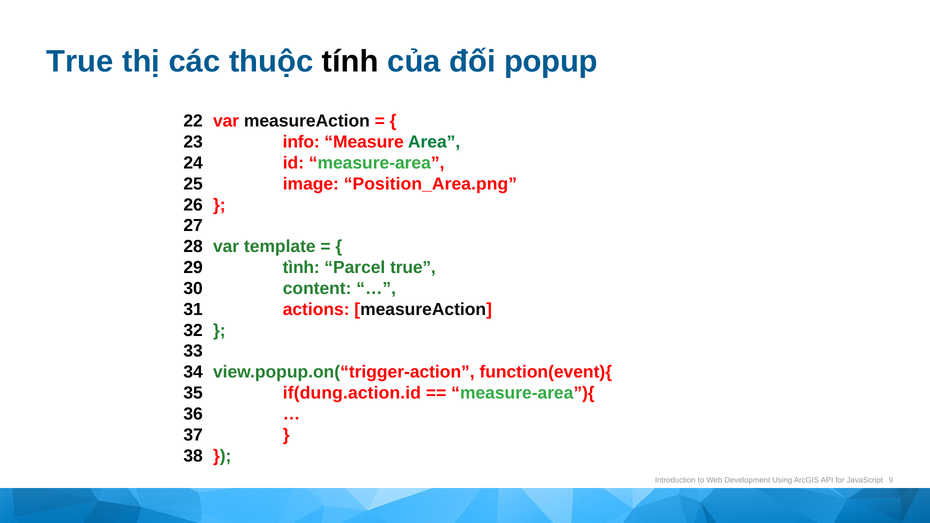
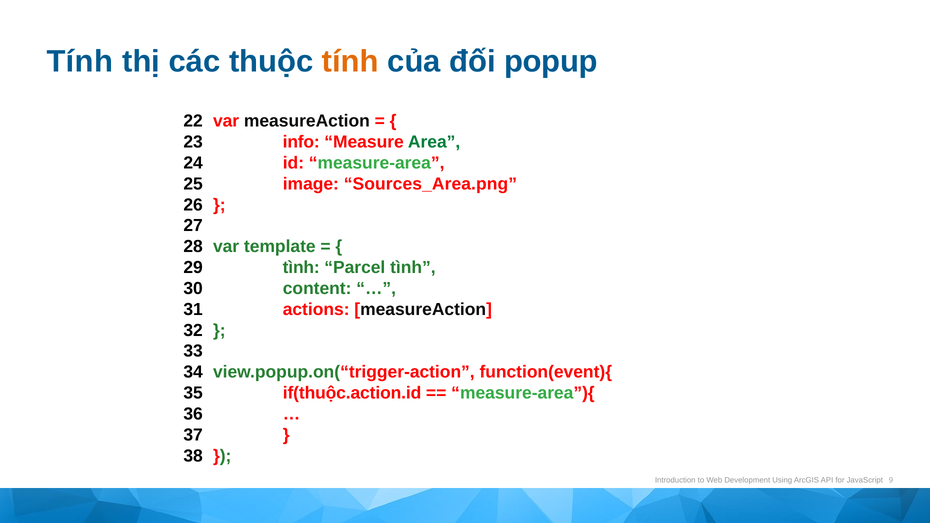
True: True -> Tính (80, 61)
tính colour: black -> orange (350, 61)
Position_Area.png: Position_Area.png -> Sources_Area.png (430, 184)
Parcel true: true -> tình (413, 268)
if(dung.action.id: if(dung.action.id -> if(thuộc.action.id (352, 393)
